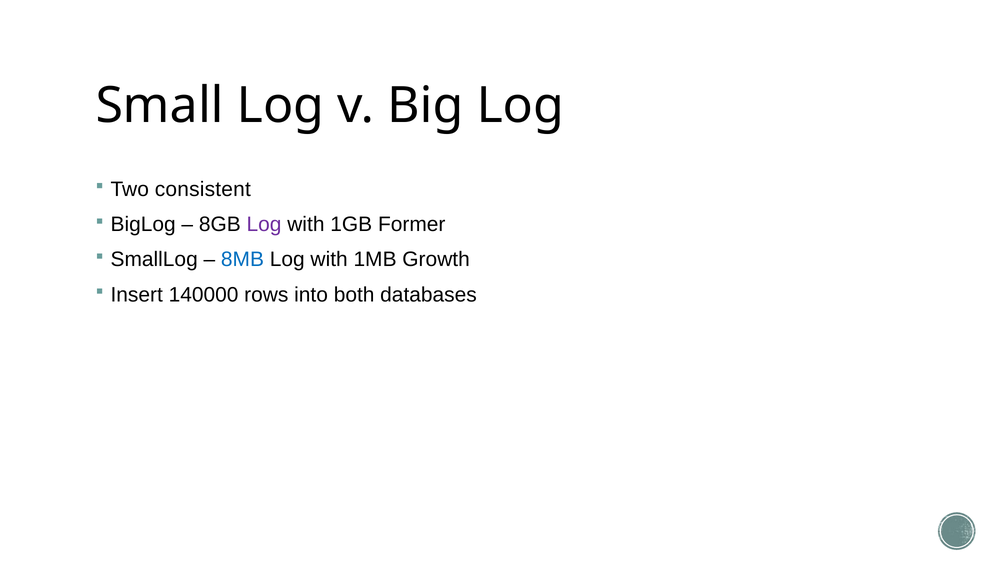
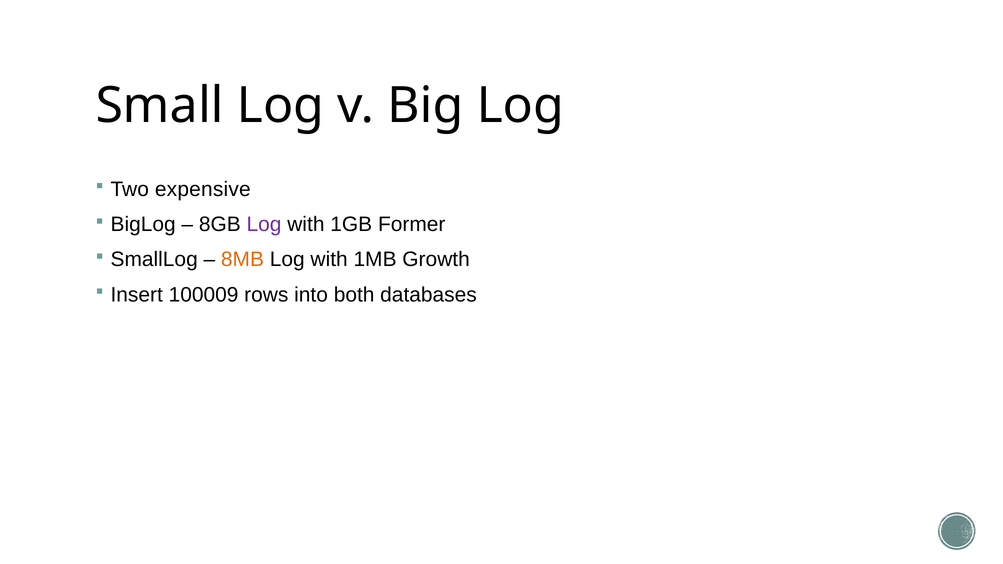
consistent: consistent -> expensive (203, 189)
8MB colour: blue -> orange (242, 260)
140000: 140000 -> 100009 (204, 295)
